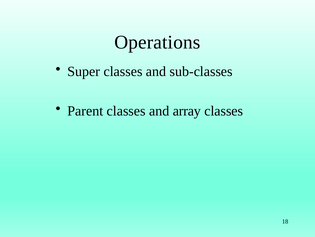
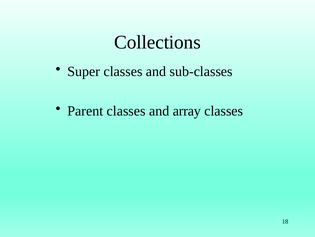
Operations: Operations -> Collections (157, 42)
